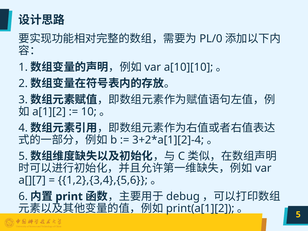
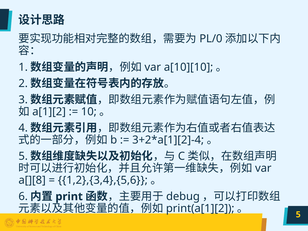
a[][7: a[][7 -> a[][8 (32, 180)
